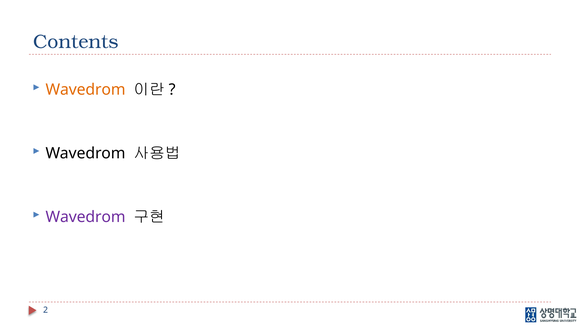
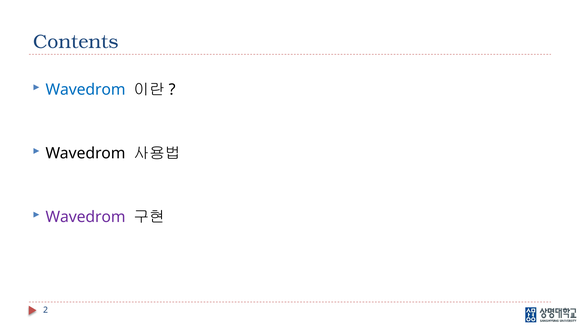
Wavedrom colour: orange -> blue (86, 90)
